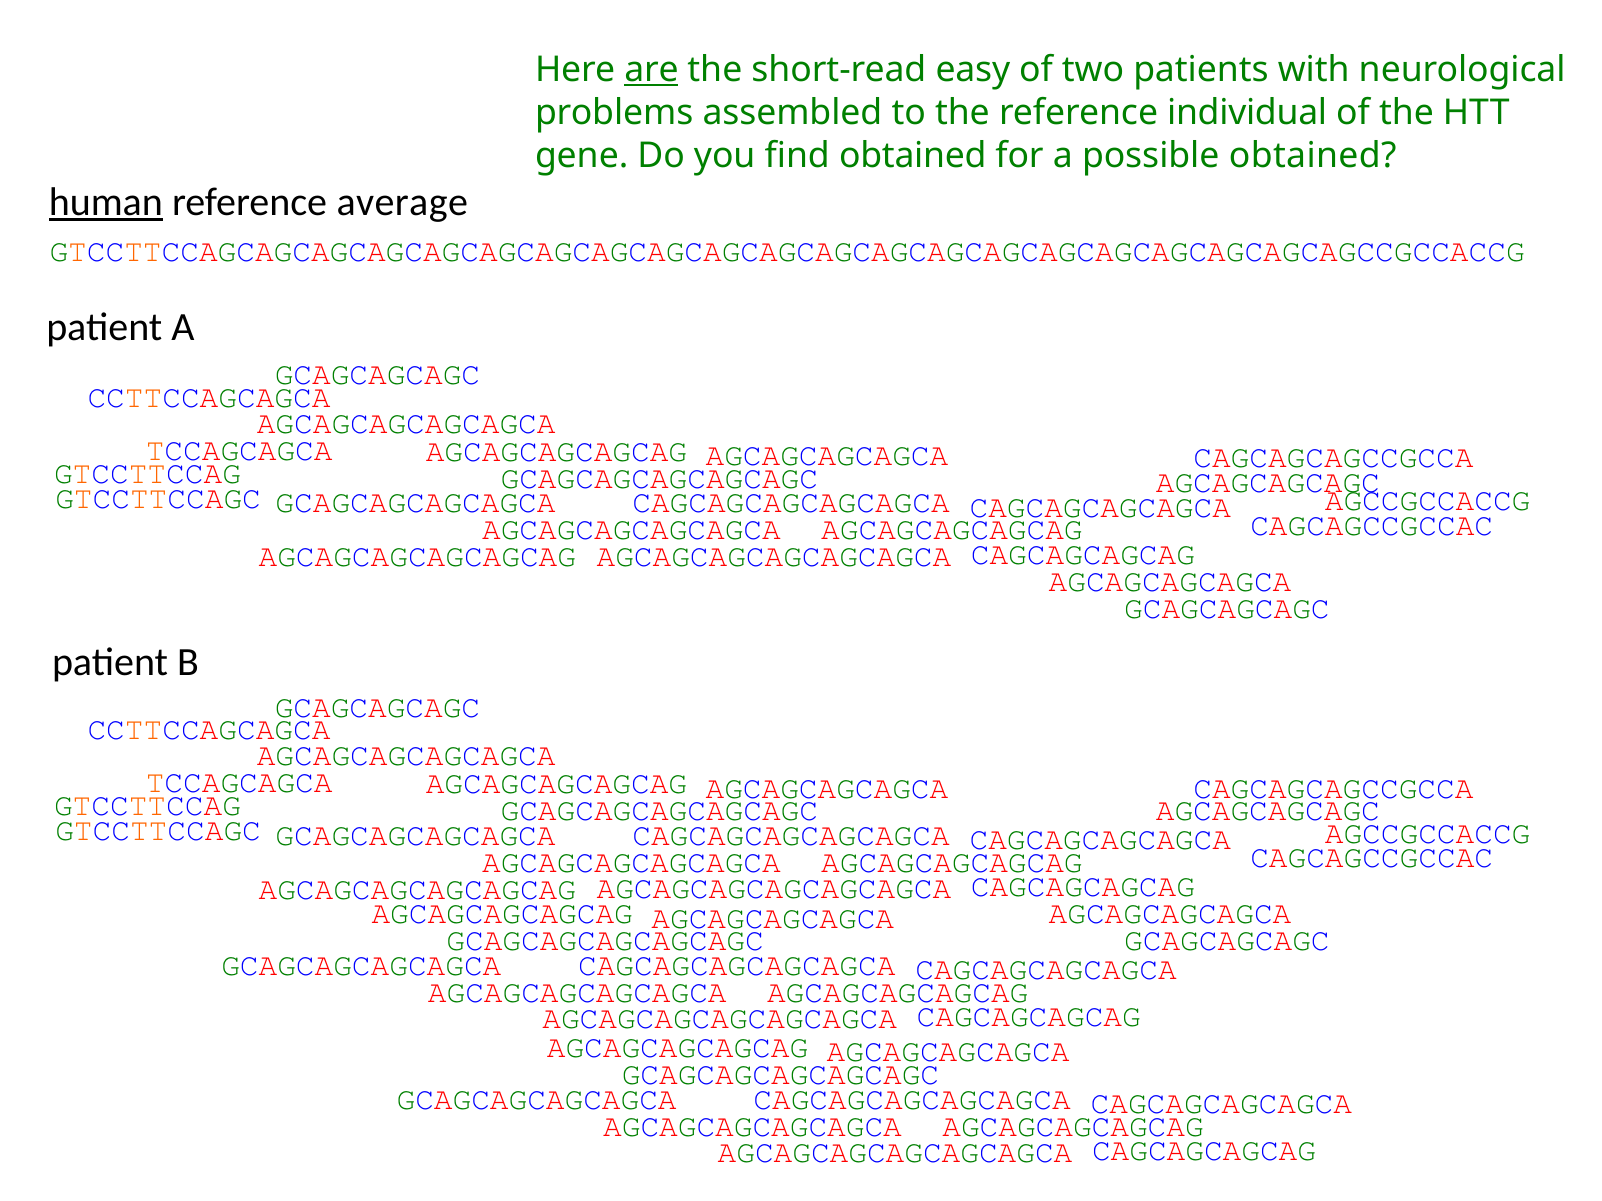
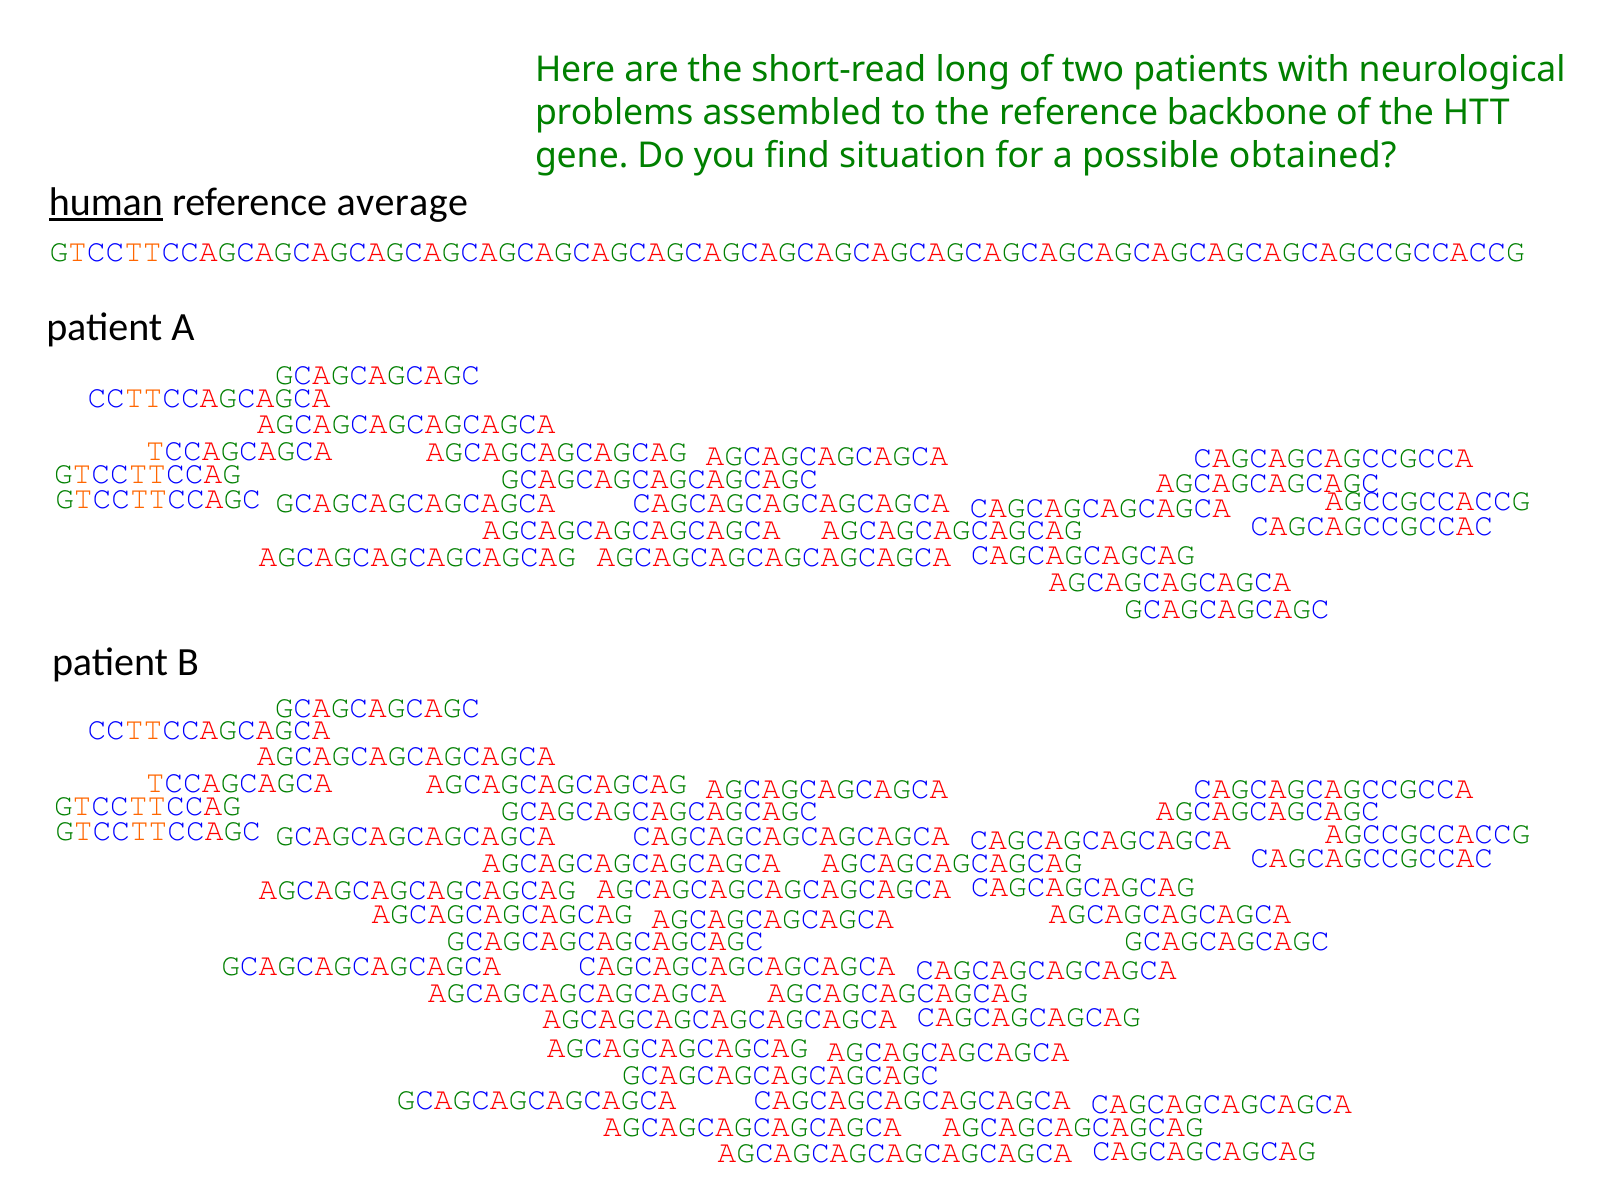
are underline: present -> none (651, 70)
easy: easy -> long (973, 70)
individual: individual -> backbone (1247, 113)
find obtained: obtained -> situation (913, 155)
